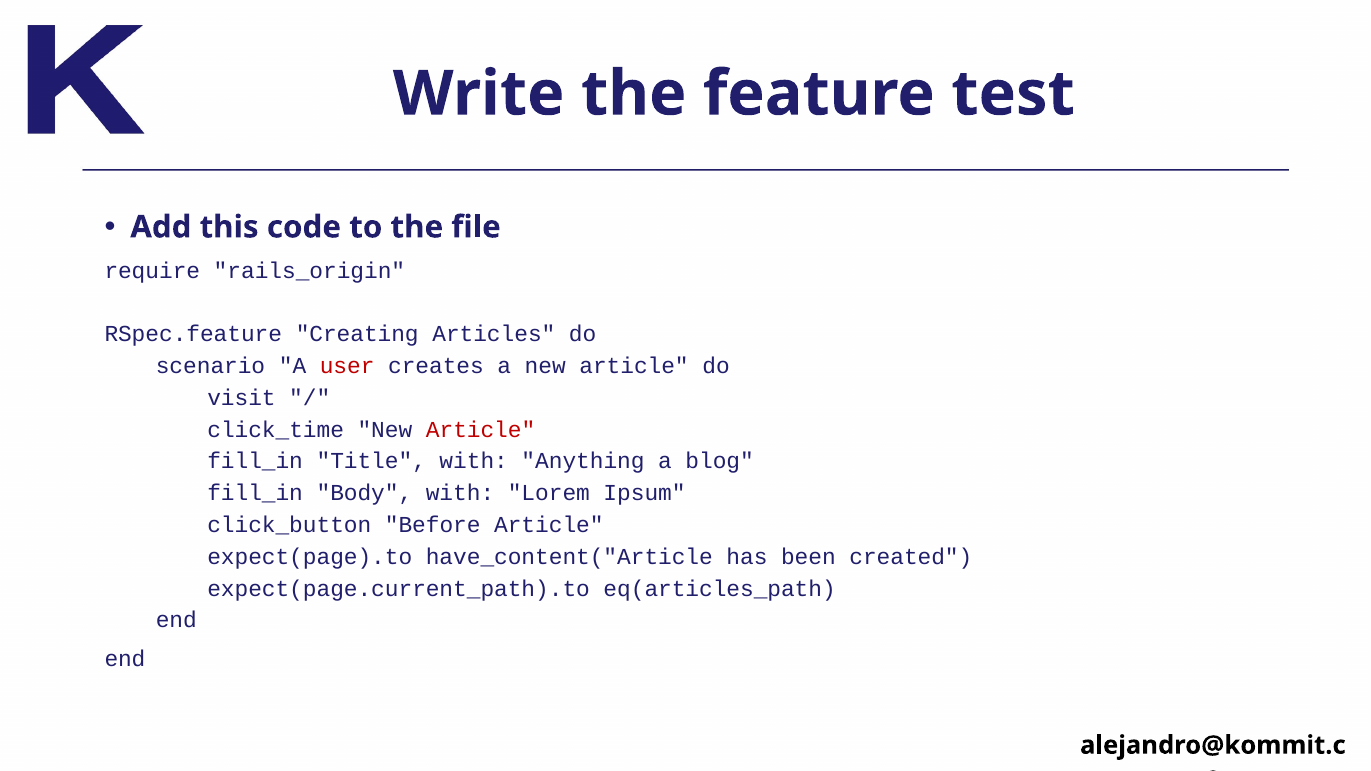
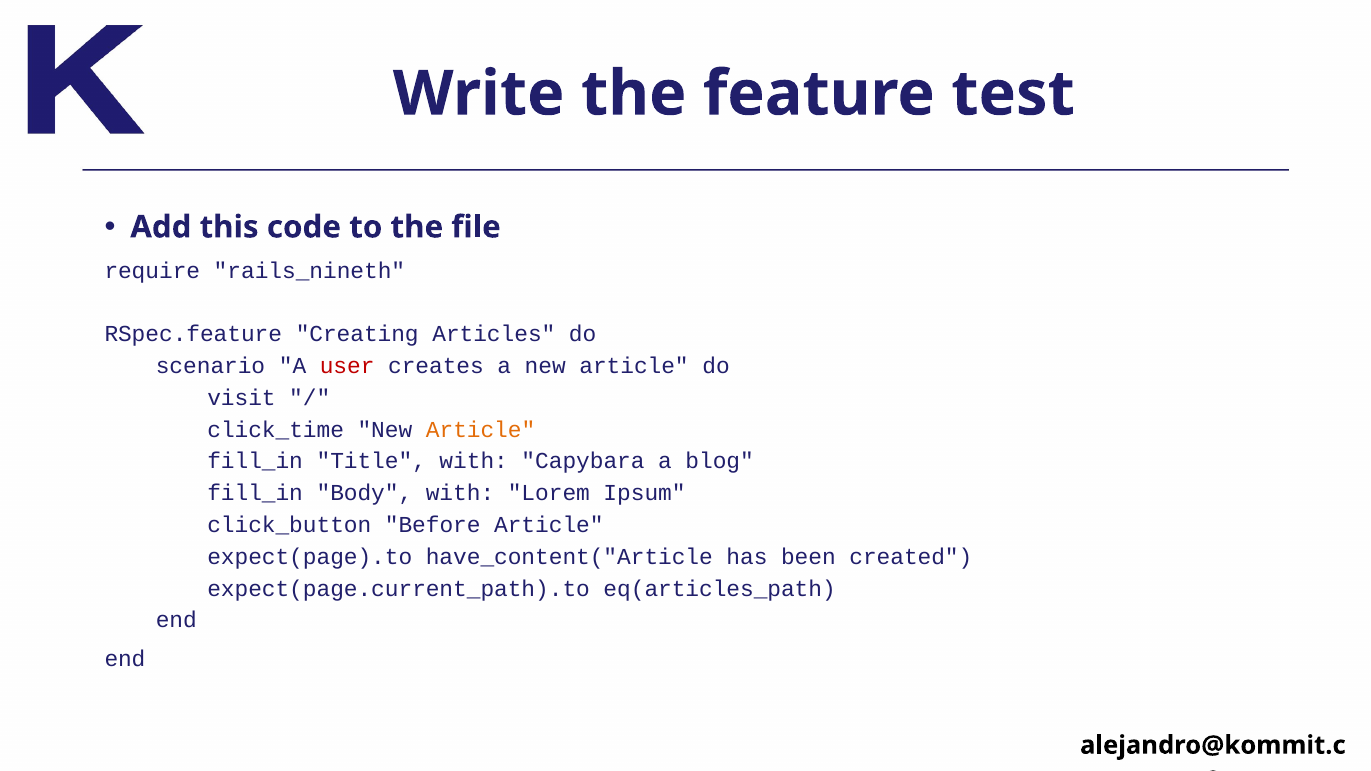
rails_origin: rails_origin -> rails_nineth (309, 271)
Article colour: red -> orange (481, 430)
Anything: Anything -> Capybara (583, 462)
